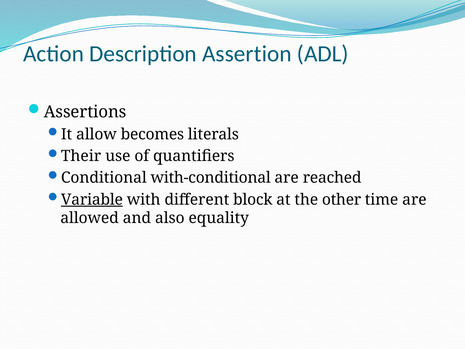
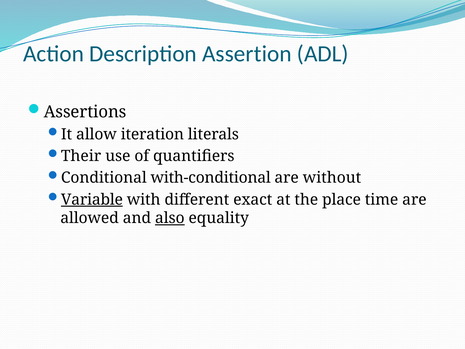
becomes: becomes -> iteration (152, 134)
reached: reached -> without (332, 178)
block: block -> exact (253, 199)
other: other -> place (342, 199)
also underline: none -> present (170, 218)
